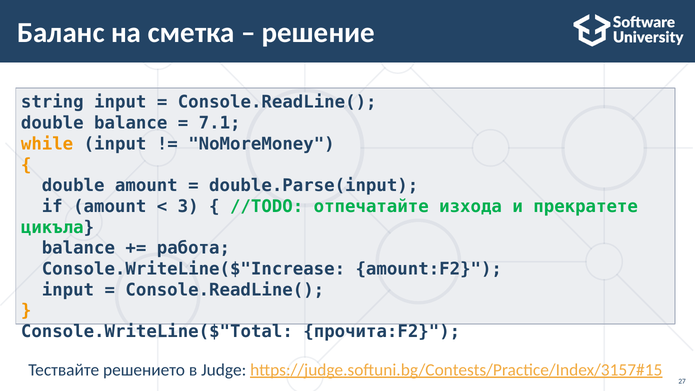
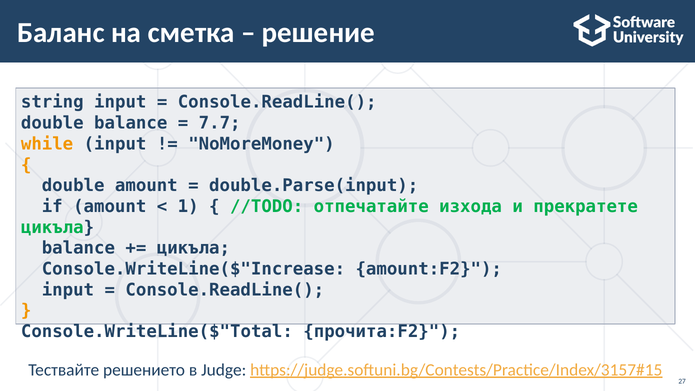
7.1: 7.1 -> 7.7 (220, 123)
3: 3 -> 1 (188, 206)
работа: работа -> цикъла (193, 248)
